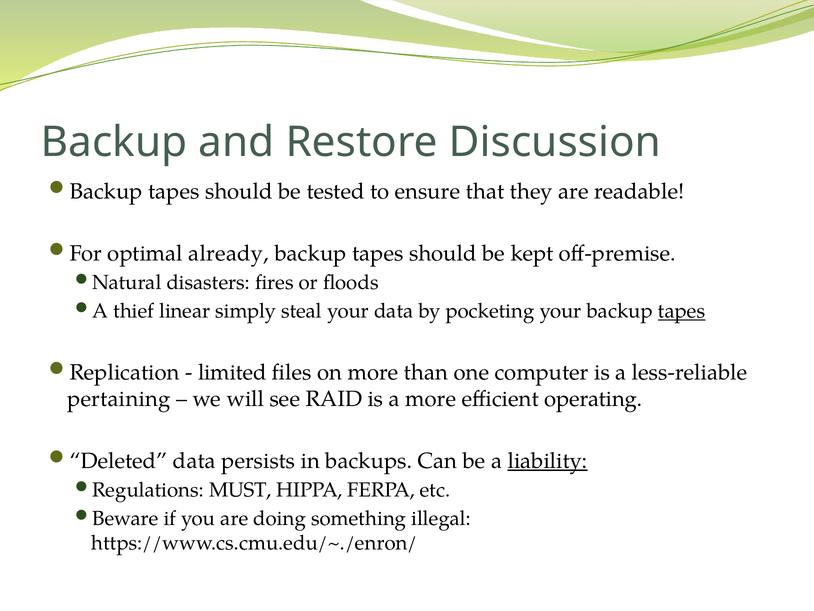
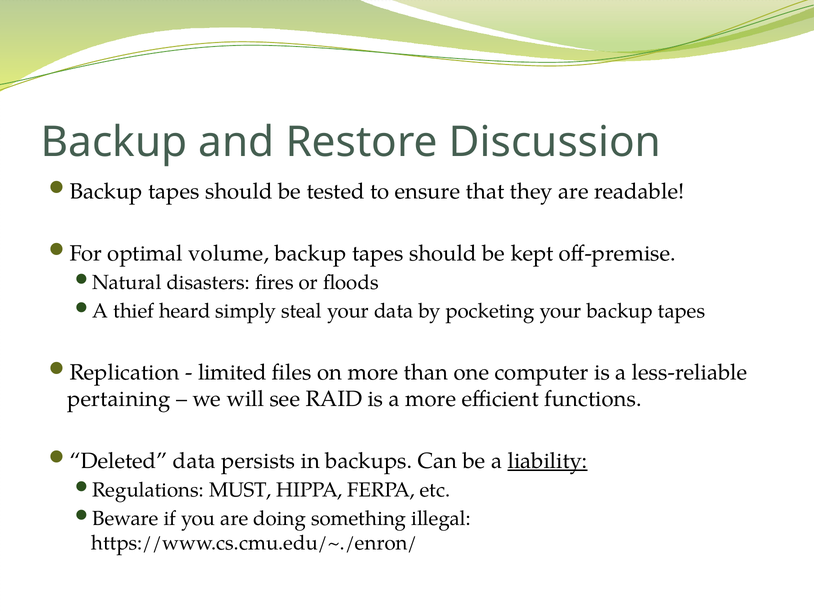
already: already -> volume (229, 253)
linear: linear -> heard (185, 311)
tapes underline: present -> none (682, 311)
operating: operating -> functions (593, 398)
